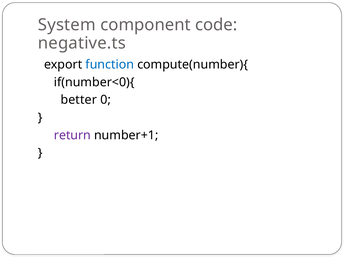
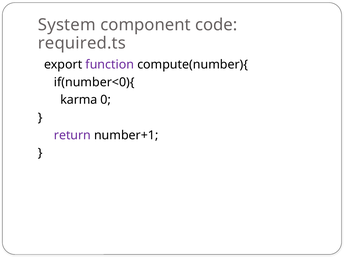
negative.ts: negative.ts -> required.ts (82, 43)
function colour: blue -> purple (110, 64)
better: better -> karma (79, 100)
